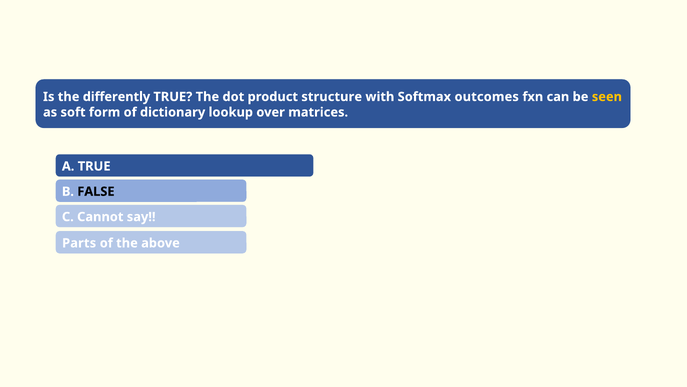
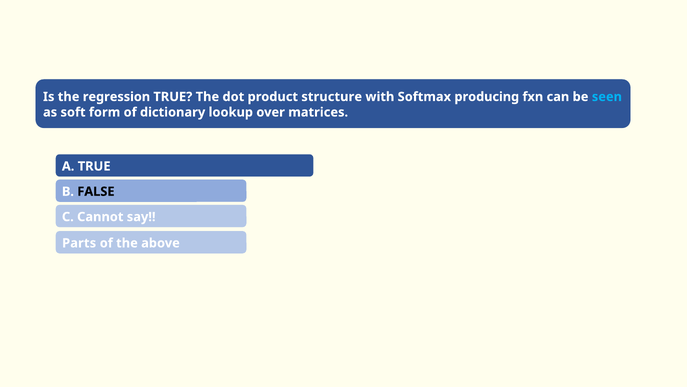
differently: differently -> regression (116, 97)
outcomes: outcomes -> producing (487, 97)
seen colour: yellow -> light blue (607, 97)
